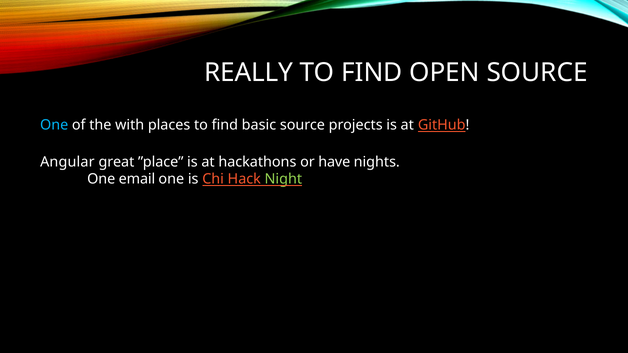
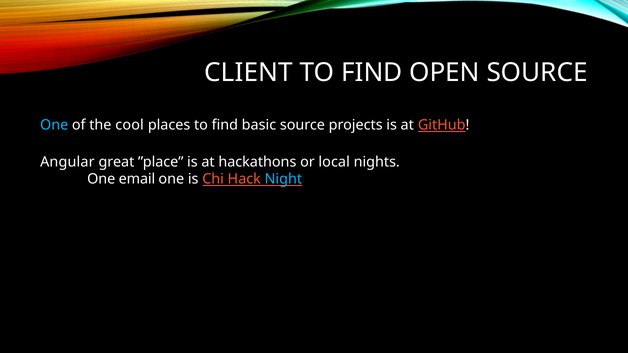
REALLY: REALLY -> CLIENT (249, 72)
with: with -> cool (130, 125)
have: have -> local (334, 162)
Night colour: light green -> light blue (283, 179)
